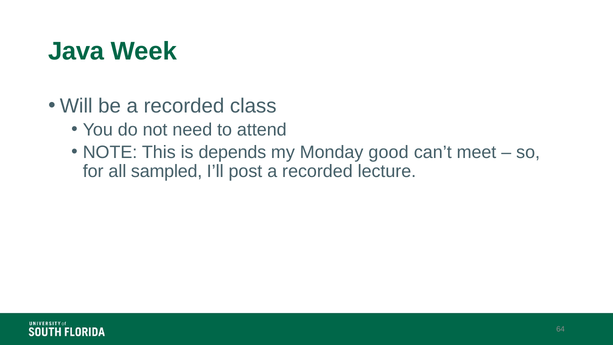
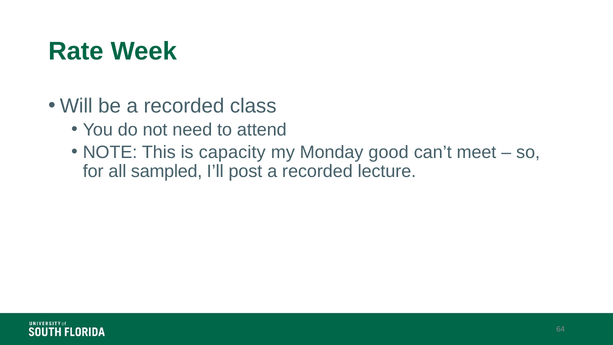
Java: Java -> Rate (76, 52)
depends: depends -> capacity (232, 152)
